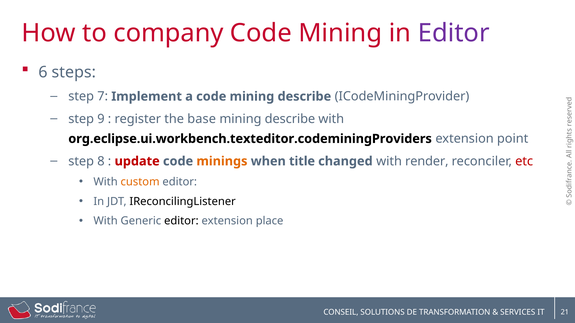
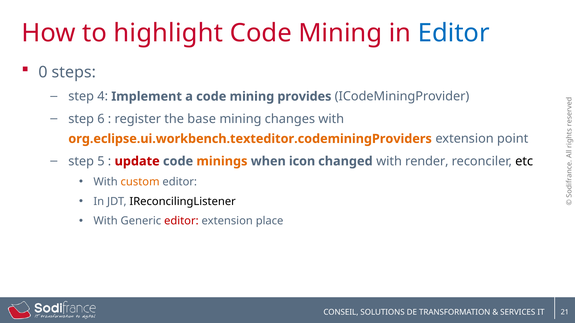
company: company -> highlight (168, 33)
Editor colour: purple -> blue (454, 33)
6: 6 -> 0 (43, 72)
7: 7 -> 4 (103, 97)
code mining describe: describe -> provides (304, 97)
9: 9 -> 6 (101, 119)
describe: describe -> changes (290, 119)
org.eclipse.ui.workbench.texteditor.codeminingProviders colour: black -> orange (250, 139)
8: 8 -> 5 (101, 161)
title: title -> icon (302, 161)
etc colour: red -> black (524, 161)
editor colour: black -> red (181, 221)
